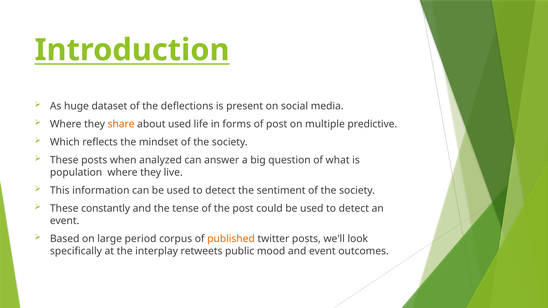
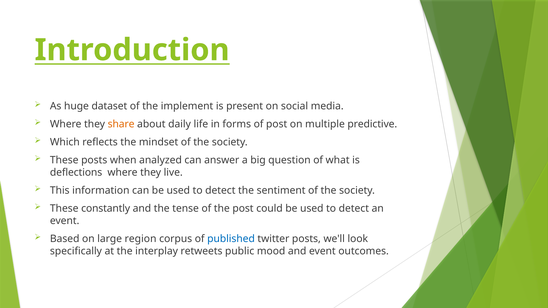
deflections: deflections -> implement (187, 106)
about used: used -> daily (180, 124)
population: population -> deflections (76, 173)
period: period -> region (141, 239)
published colour: orange -> blue (231, 239)
